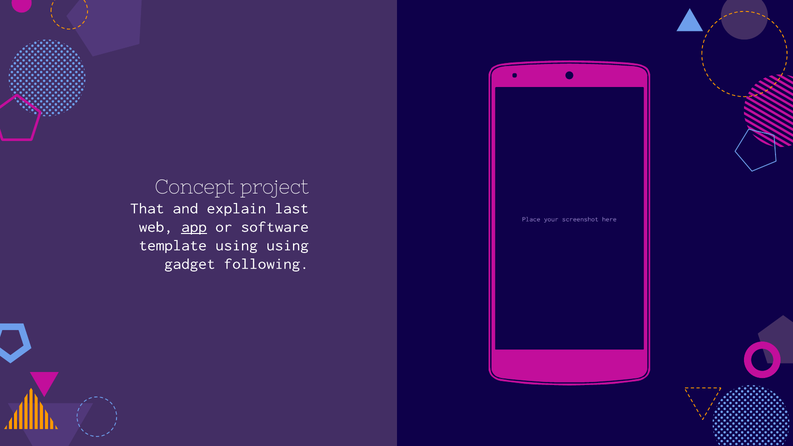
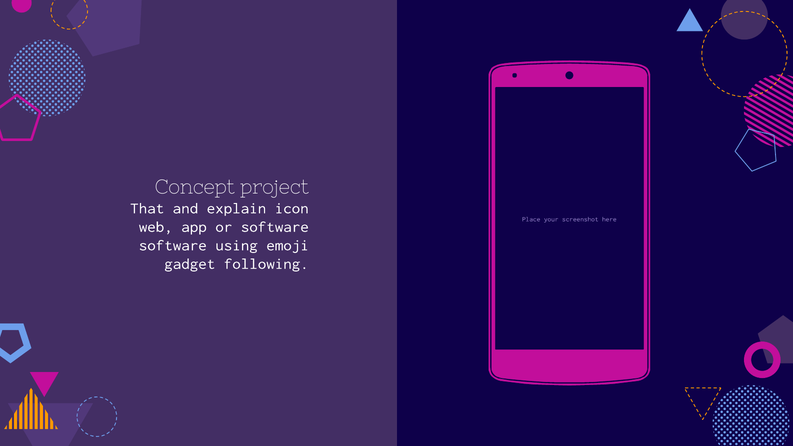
last: last -> icon (292, 208)
app underline: present -> none (194, 227)
template: template -> software (173, 245)
using using: using -> emoji (288, 245)
